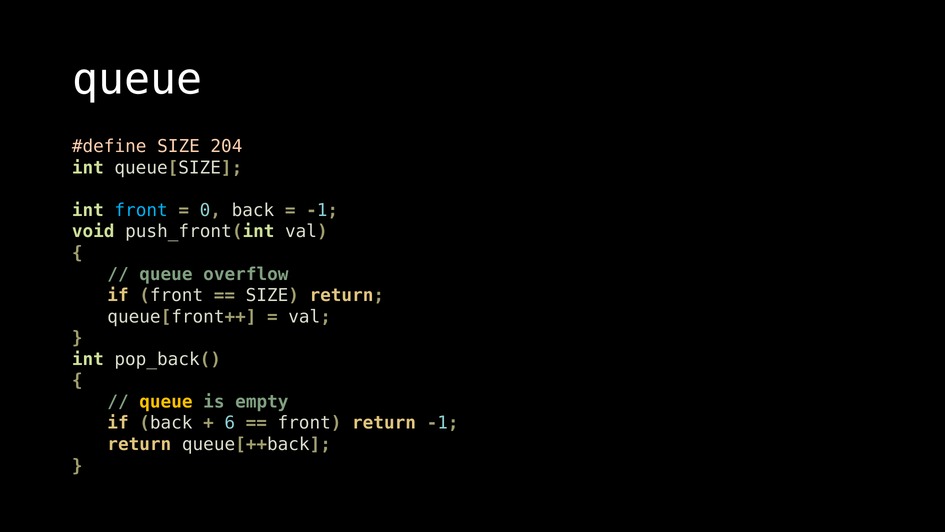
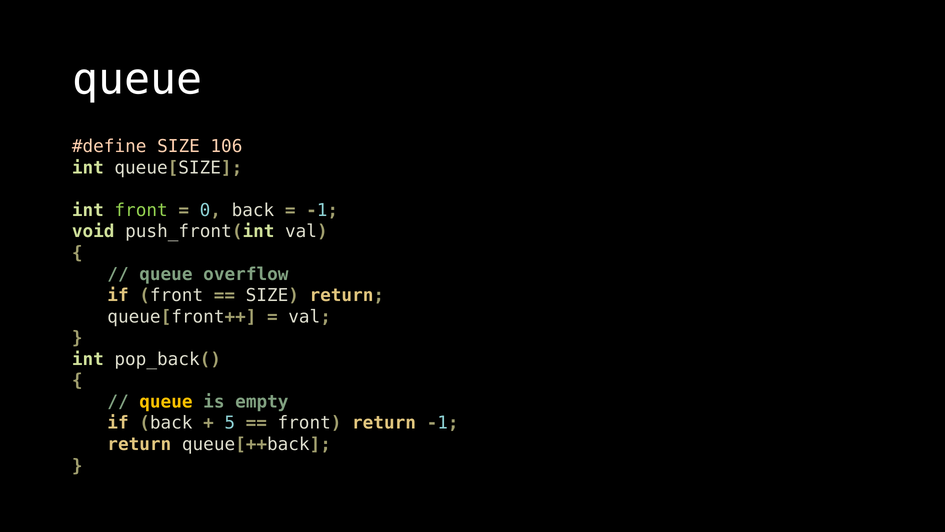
204: 204 -> 106 (226, 146)
front colour: light blue -> light green (141, 210)
6: 6 -> 5 (230, 423)
